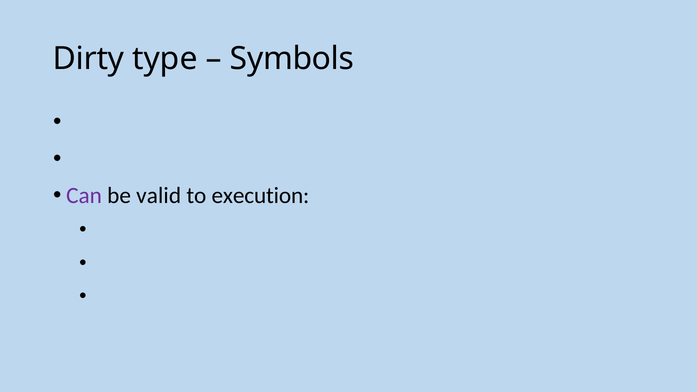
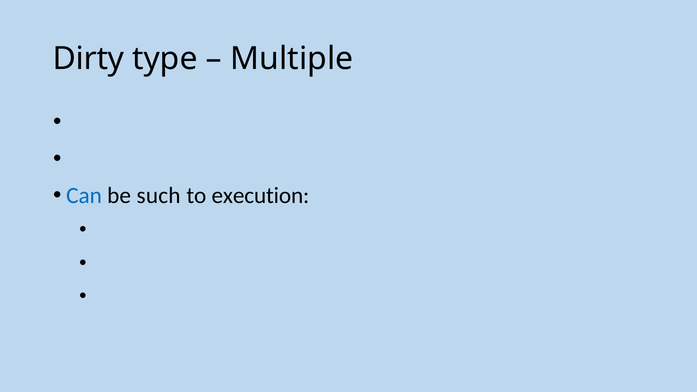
Symbols: Symbols -> Multiple (292, 59)
Can colour: purple -> blue (84, 196)
valid: valid -> such (159, 196)
